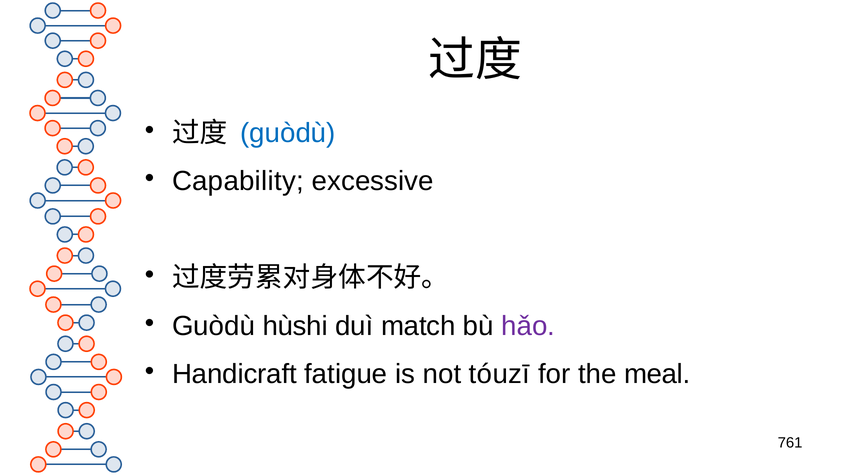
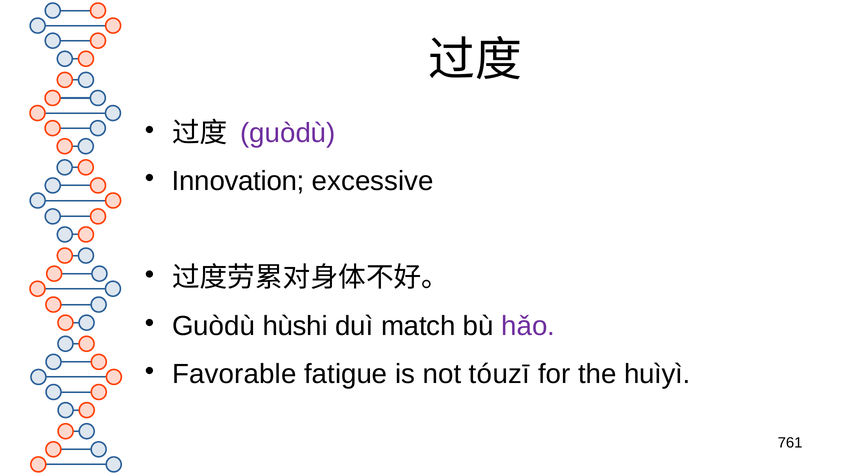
guòdù colour: blue -> purple (288, 133)
Capability: Capability -> Innovation (238, 181)
Handicraft: Handicraft -> Favorable (234, 375)
meal: meal -> huìyì (657, 375)
